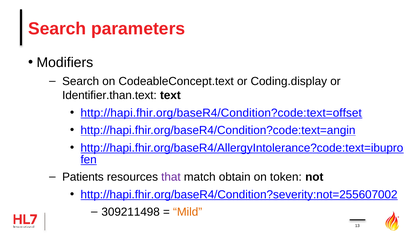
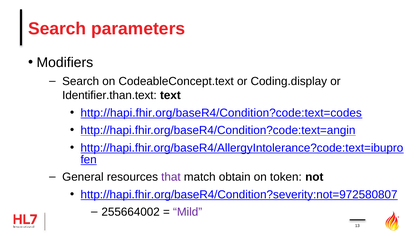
http://hapi.fhir.org/baseR4/Condition?code:text=offset: http://hapi.fhir.org/baseR4/Condition?code:text=offset -> http://hapi.fhir.org/baseR4/Condition?code:text=codes (221, 113)
Patients: Patients -> General (83, 177)
http://hapi.fhir.org/baseR4/Condition?severity:not=255607002: http://hapi.fhir.org/baseR4/Condition?severity:not=255607002 -> http://hapi.fhir.org/baseR4/Condition?severity:not=972580807 (239, 194)
309211498: 309211498 -> 255664002 (131, 212)
Mild colour: orange -> purple (188, 212)
